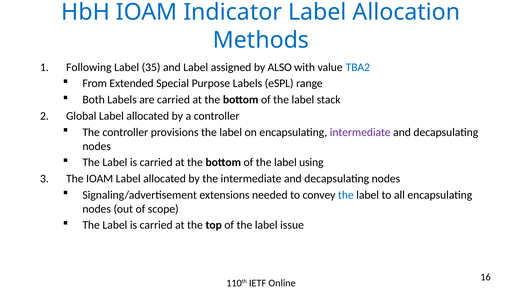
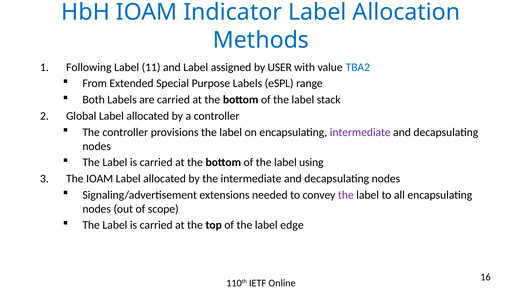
35: 35 -> 11 (151, 67)
ALSO: ALSO -> USER (280, 67)
the colour: blue -> purple (346, 195)
issue: issue -> edge (292, 225)
